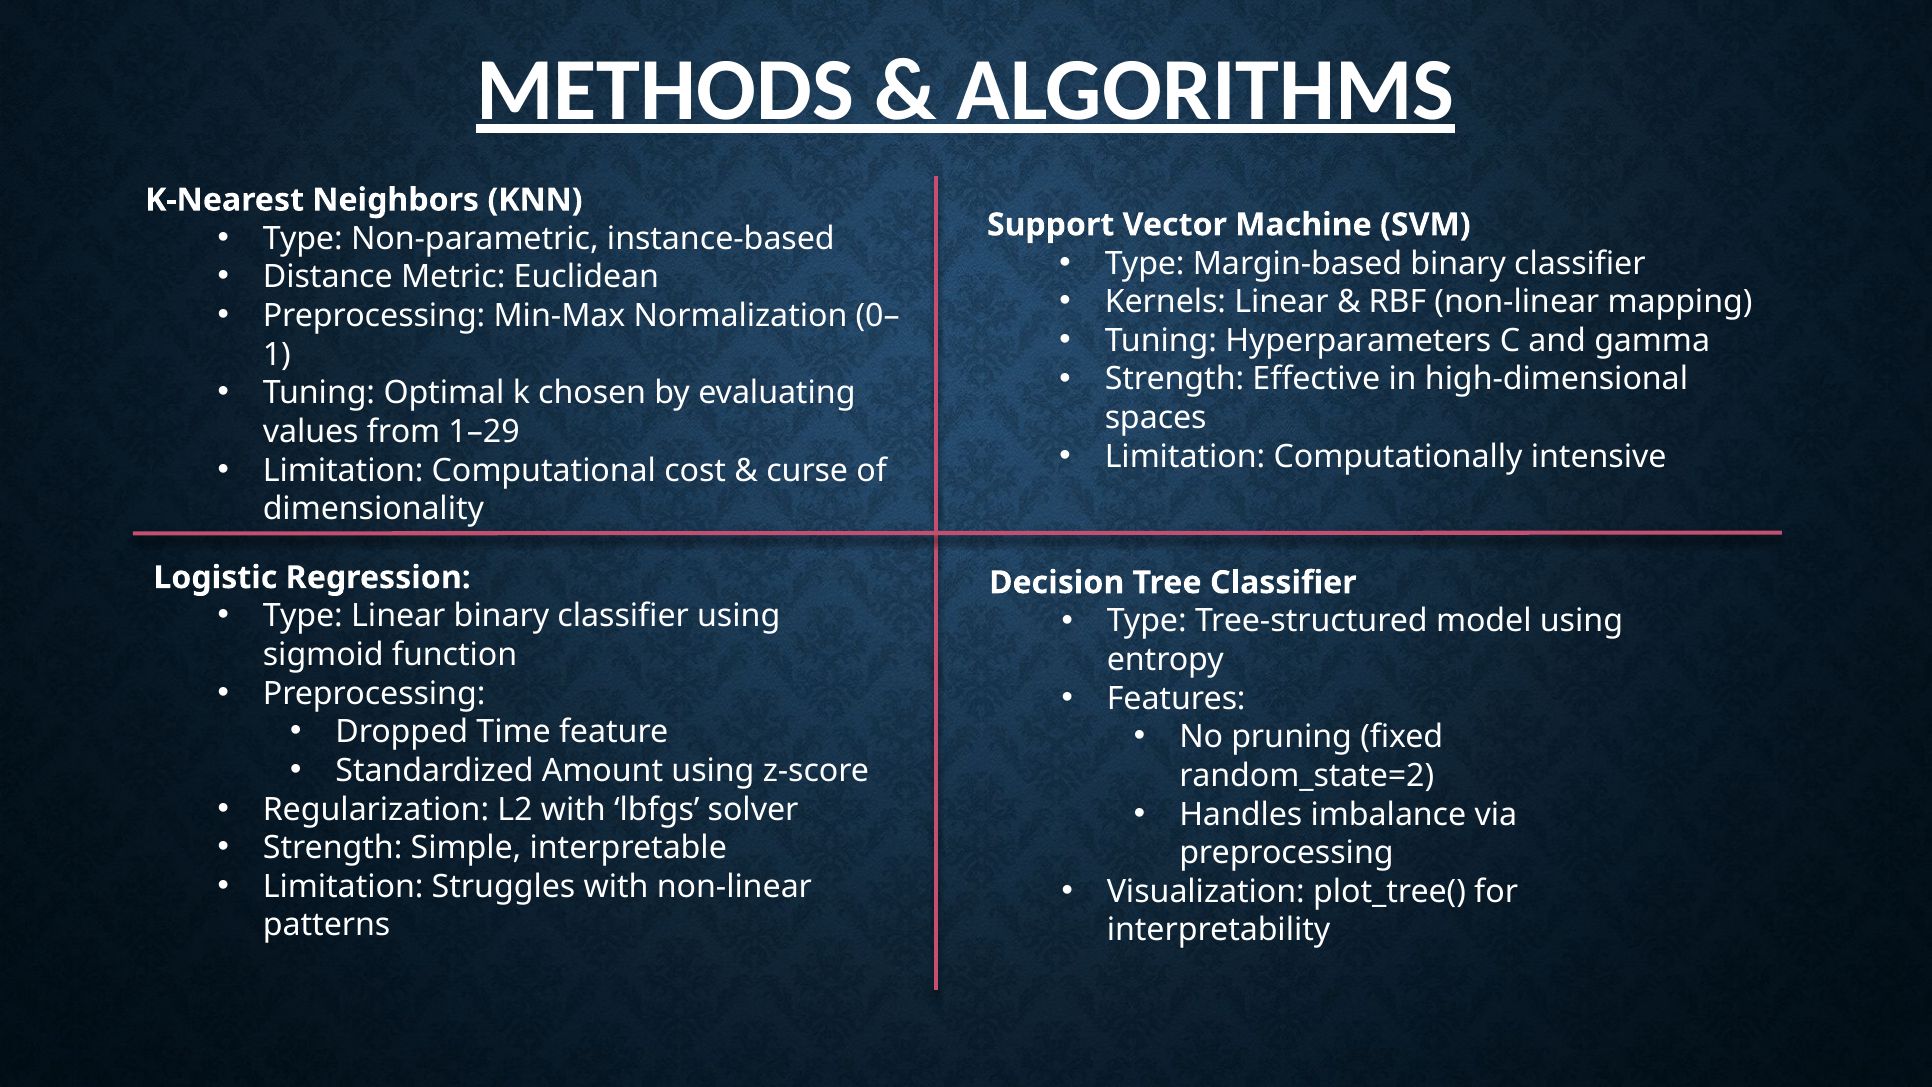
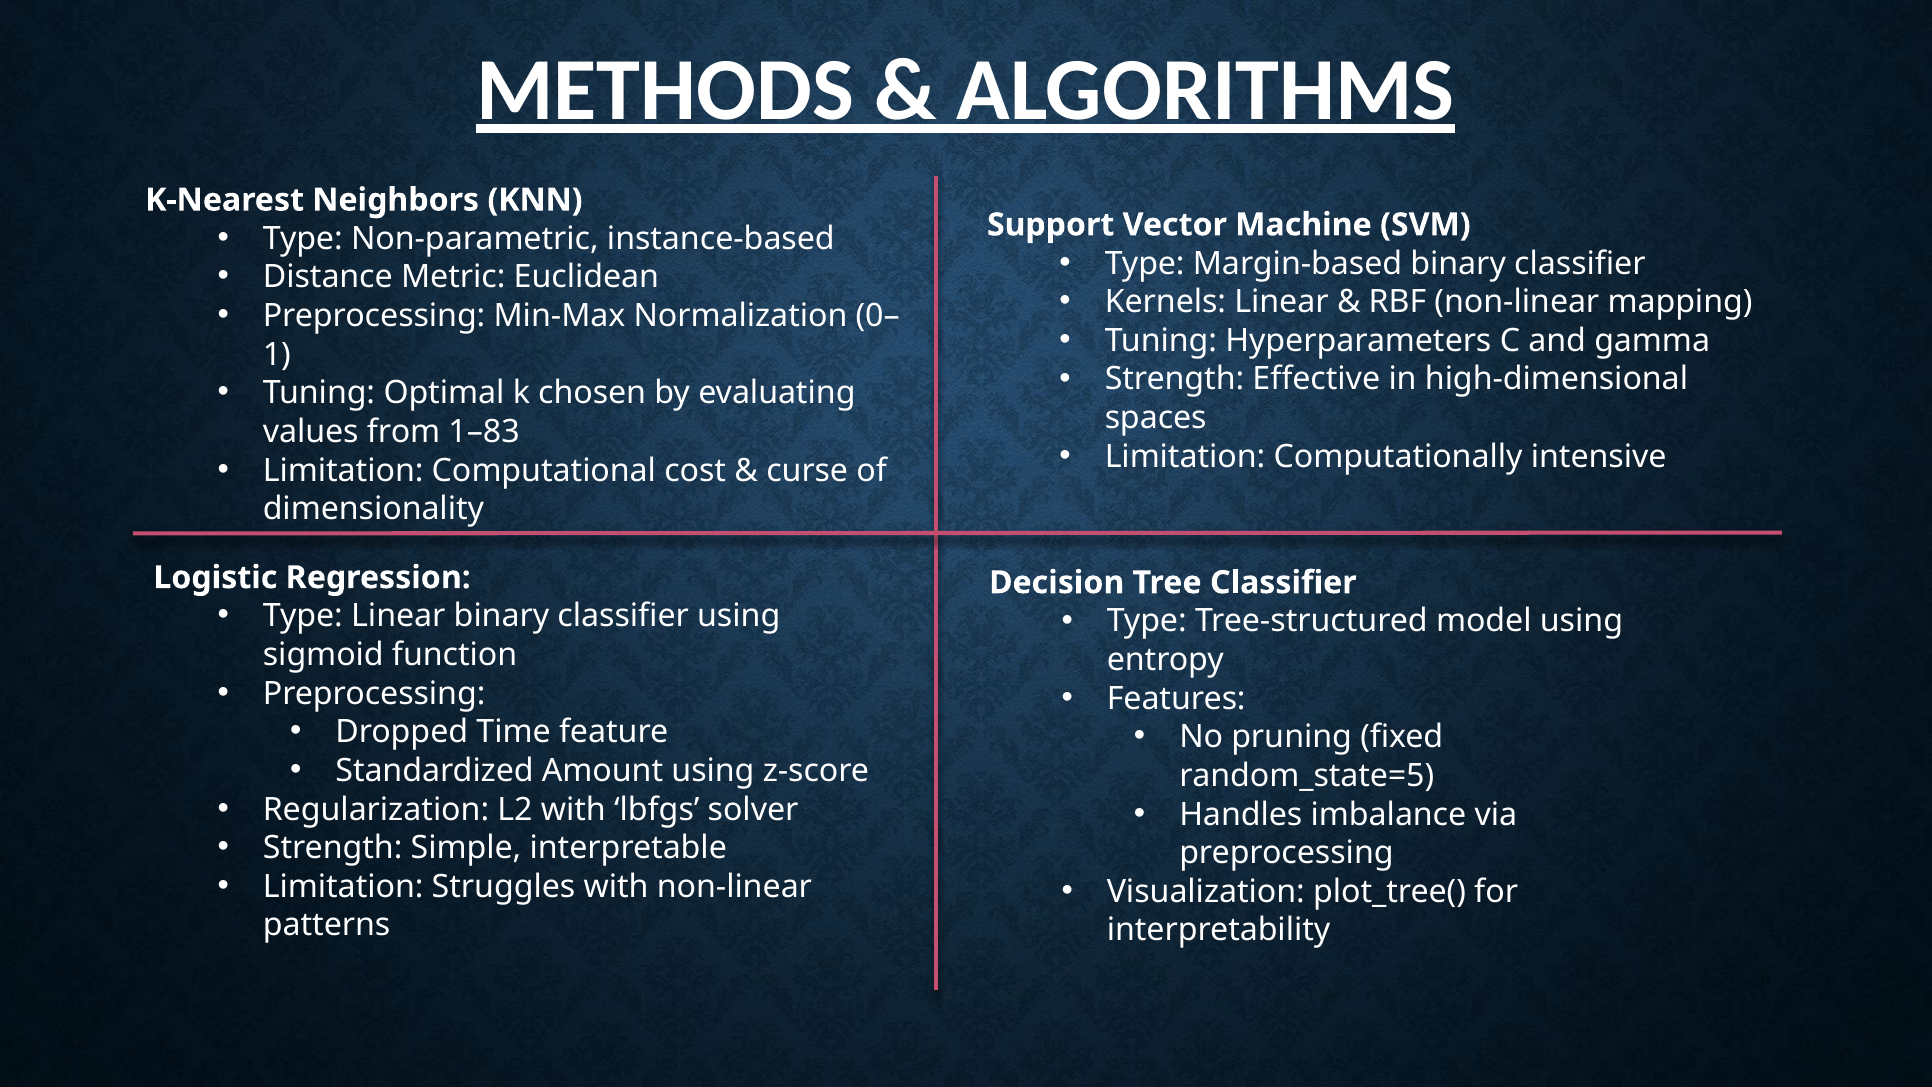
1–29: 1–29 -> 1–83 (484, 432)
random_state=2: random_state=2 -> random_state=5 (1307, 776)
